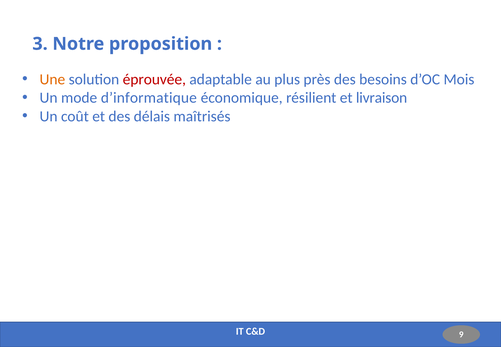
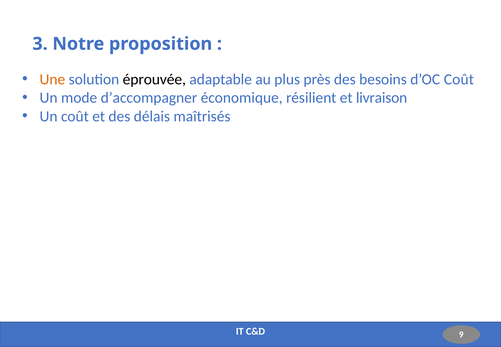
éprouvée colour: red -> black (154, 79)
d’OC Mois: Mois -> Coût (459, 79)
d’informatique: d’informatique -> d’accompagner (149, 98)
